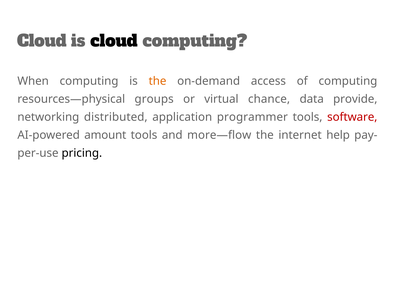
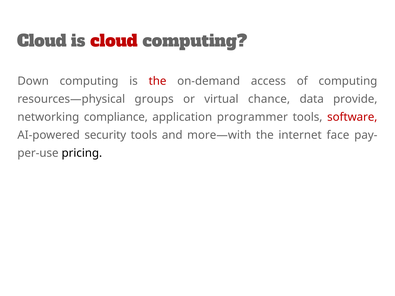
cloud colour: black -> red (114, 41)
When: When -> Down (33, 81)
the colour: orange -> red (158, 81)
distributed: distributed -> compliance (116, 117)
amount: amount -> security (105, 135)
more—flow: more—flow -> more—with (219, 135)
help: help -> face (338, 135)
